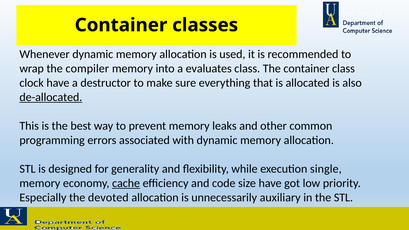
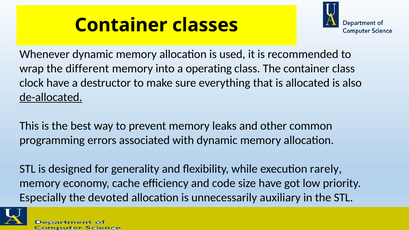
compiler: compiler -> different (87, 69)
evaluates: evaluates -> operating (209, 69)
single: single -> rarely (326, 169)
cache underline: present -> none (126, 183)
